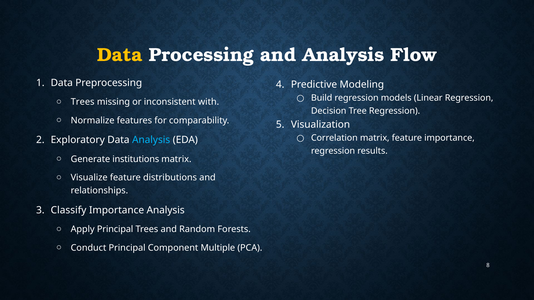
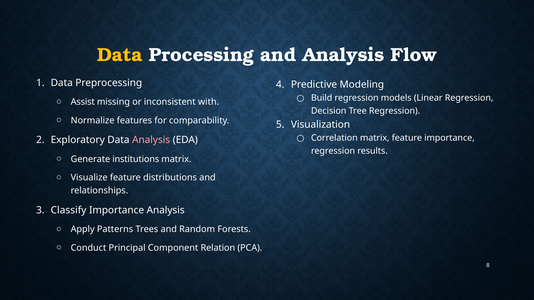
Trees: Trees -> Assist (83, 102)
Analysis colour: light blue -> pink (151, 140)
Apply Principal: Principal -> Patterns (115, 230)
Multiple: Multiple -> Relation (218, 248)
